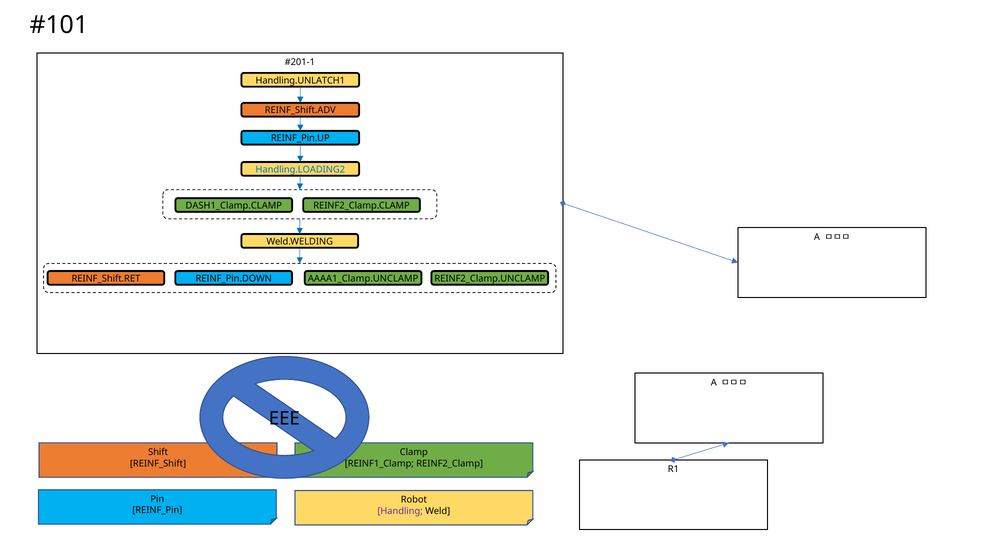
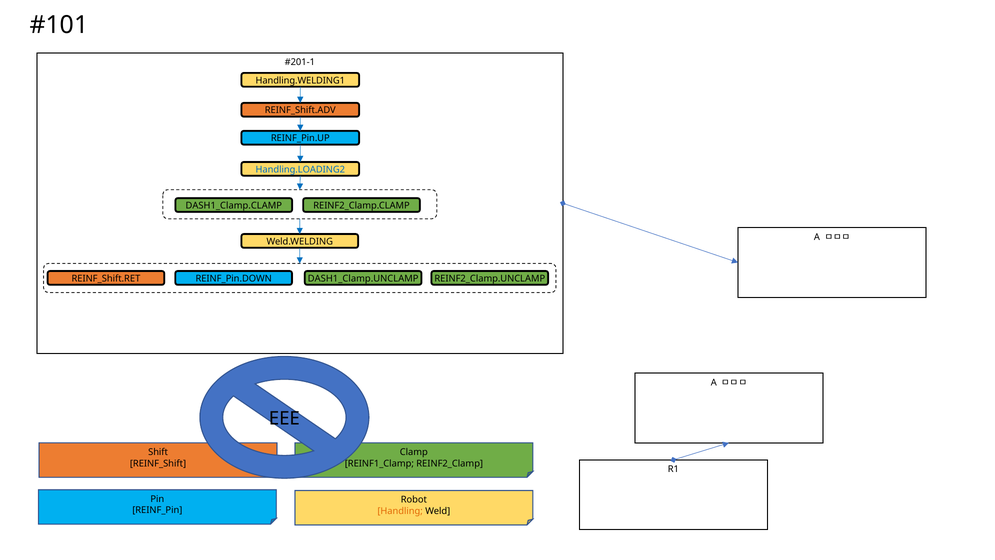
Handling.UNLATCH1: Handling.UNLATCH1 -> Handling.WELDING1 (300, 80)
AAAA1_Clamp.UNCLAMP: AAAA1_Clamp.UNCLAMP -> DASH1_Clamp.UNCLAMP (363, 278)
Handling colour: purple -> orange (400, 511)
